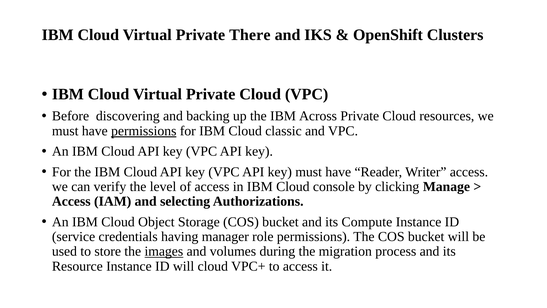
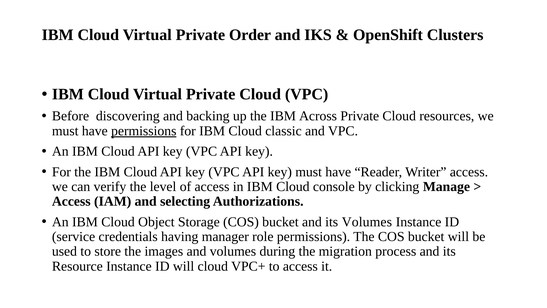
There: There -> Order (250, 35)
its Compute: Compute -> Volumes (367, 222)
images underline: present -> none (164, 251)
